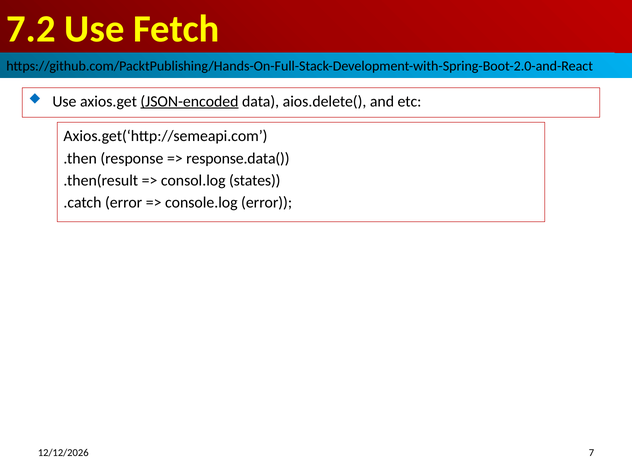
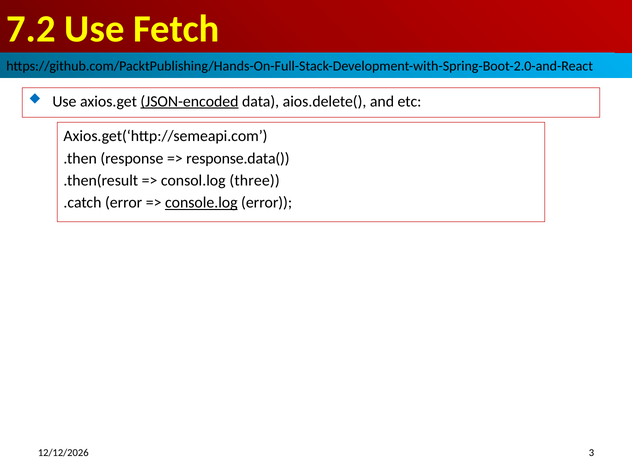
states: states -> three (255, 180)
console.log underline: none -> present (201, 203)
7: 7 -> 3 (591, 453)
